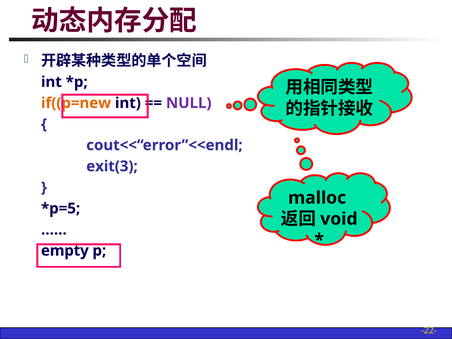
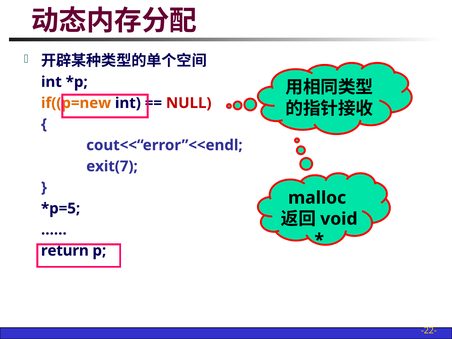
NULL colour: purple -> red (189, 103)
exit(3: exit(3 -> exit(7 (112, 166)
empty: empty -> return (65, 251)
